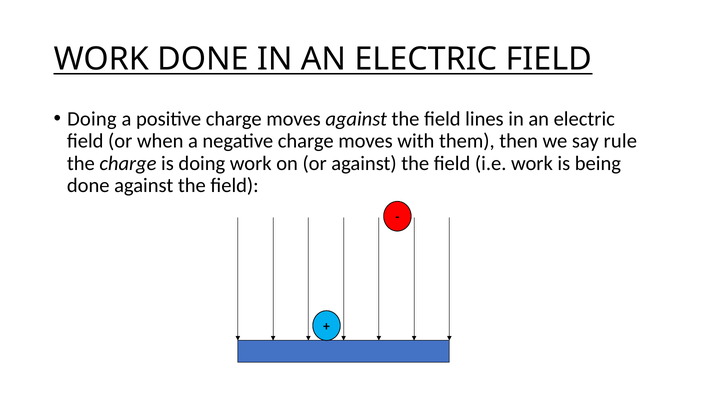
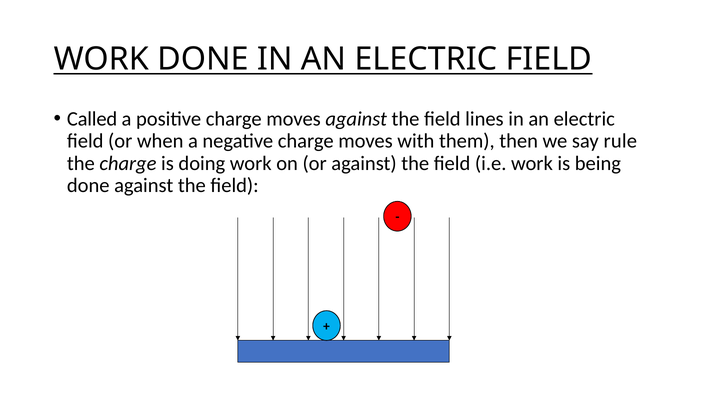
Doing: Doing -> Called (92, 119)
